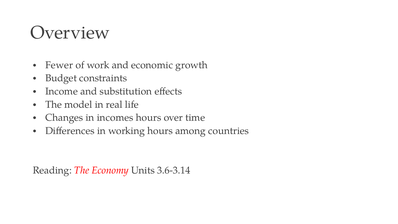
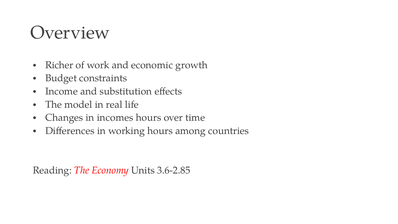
Fewer: Fewer -> Richer (59, 65)
3.6-3.14: 3.6-3.14 -> 3.6-2.85 (174, 170)
